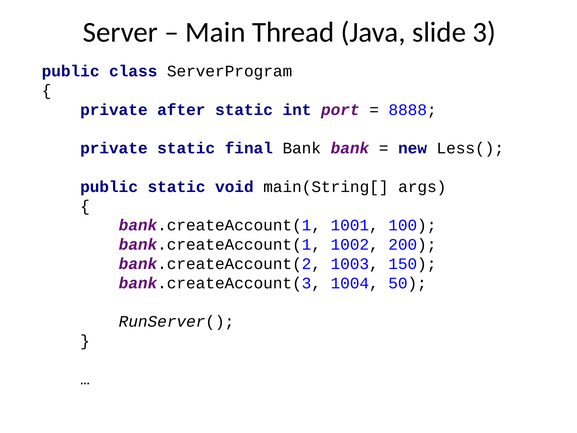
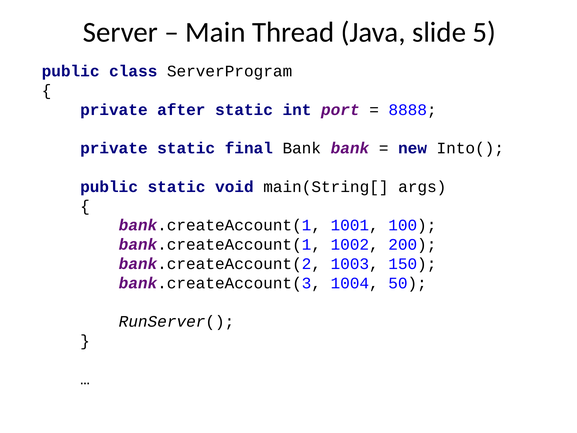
3: 3 -> 5 (484, 32)
Less(: Less( -> Into( (470, 148)
